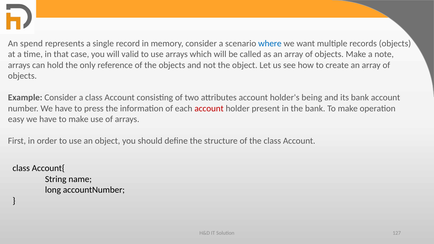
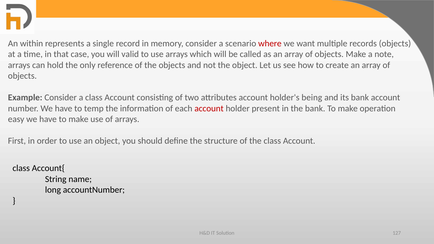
spend: spend -> within (32, 43)
where colour: blue -> red (270, 43)
press: press -> temp (94, 109)
